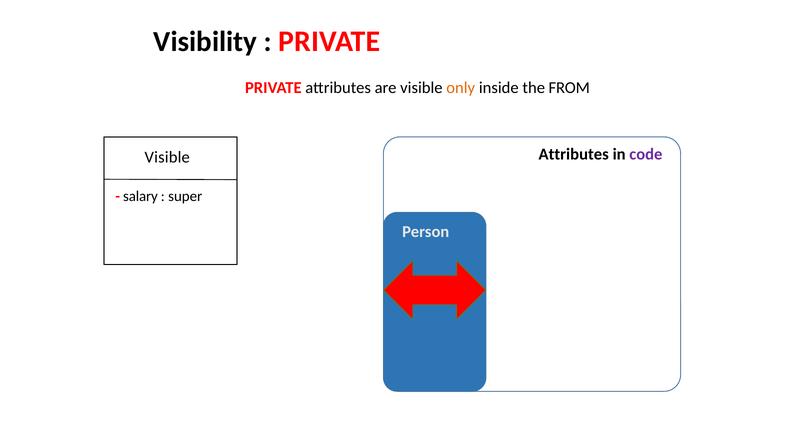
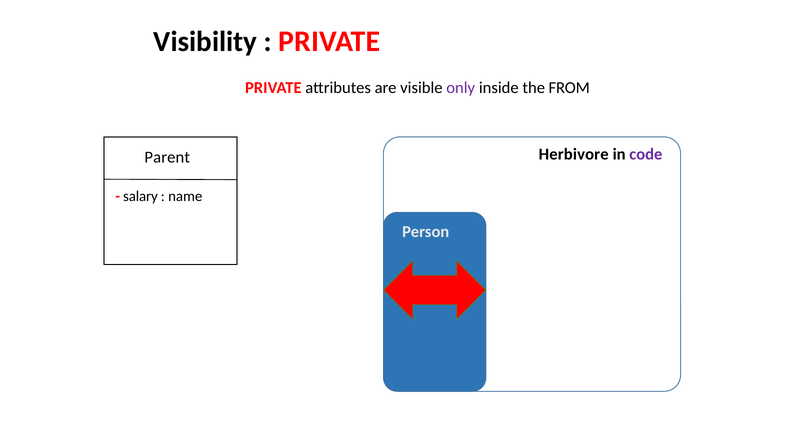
only colour: orange -> purple (461, 88)
Attributes: Attributes -> Herbivore (574, 154)
Visible: Visible -> Parent (167, 157)
super: super -> name (185, 196)
